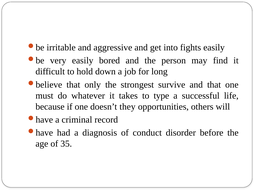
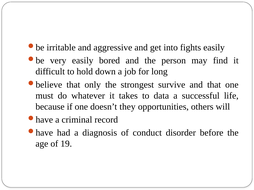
type: type -> data (161, 96)
35: 35 -> 19 (66, 144)
